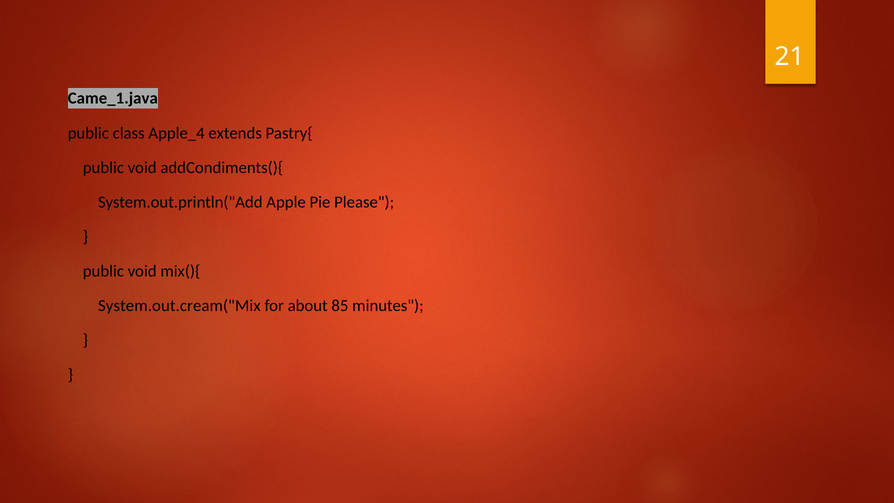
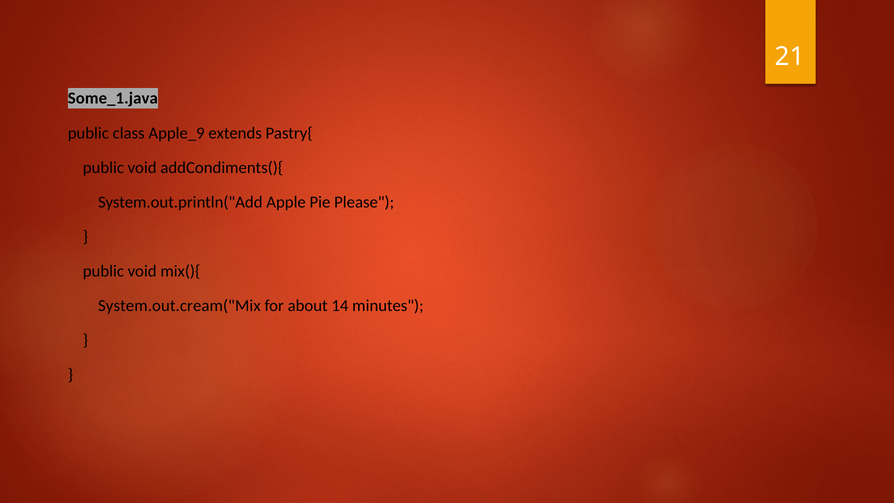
Came_1.java: Came_1.java -> Some_1.java (113, 98)
Apple_4: Apple_4 -> Apple_9 (177, 133)
85: 85 -> 14 (340, 306)
